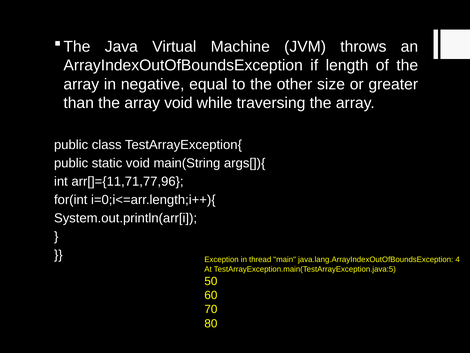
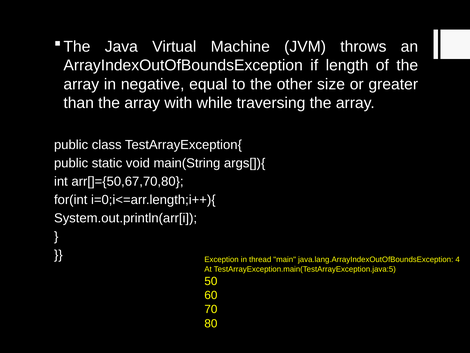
array void: void -> with (178, 103)
arr[]={11,71,77,96: arr[]={11,71,77,96 -> arr[]={50,67,70,80 (128, 181)
